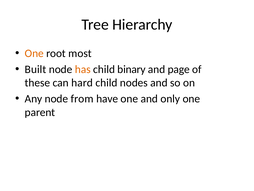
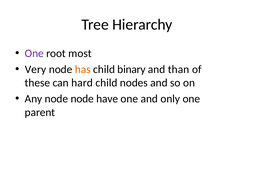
One colour: orange -> purple (34, 53)
Built: Built -> Very (36, 69)
page: page -> than (179, 69)
node from: from -> node (82, 98)
